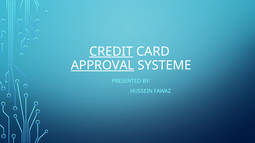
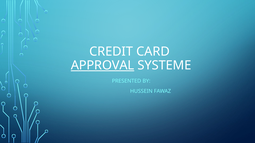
CREDIT underline: present -> none (111, 52)
